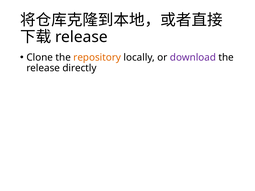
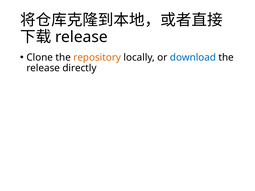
download colour: purple -> blue (193, 57)
